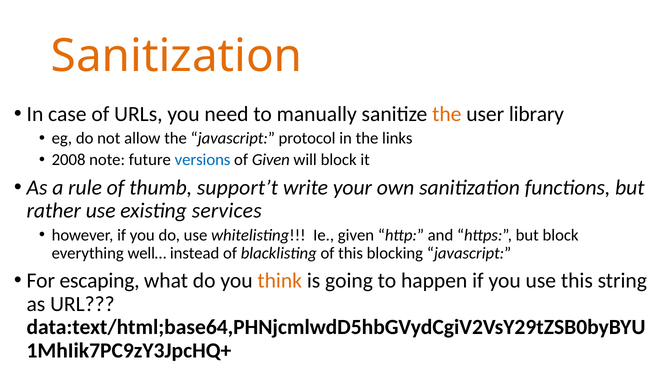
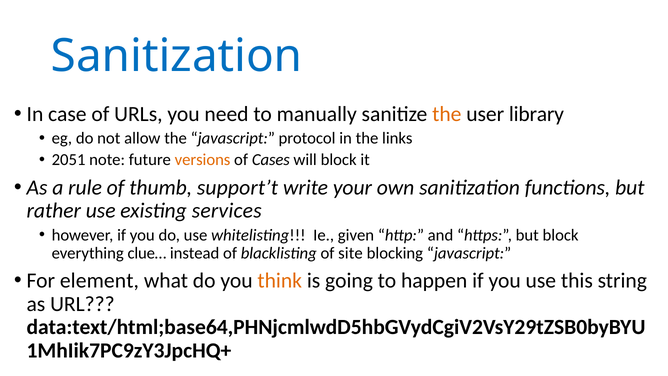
Sanitization colour: orange -> blue (177, 56)
2008: 2008 -> 2051 (69, 160)
versions colour: blue -> orange (203, 160)
of Given: Given -> Cases (271, 160)
well…: well… -> clue… (147, 253)
of this: this -> site (351, 253)
escaping: escaping -> element (99, 280)
